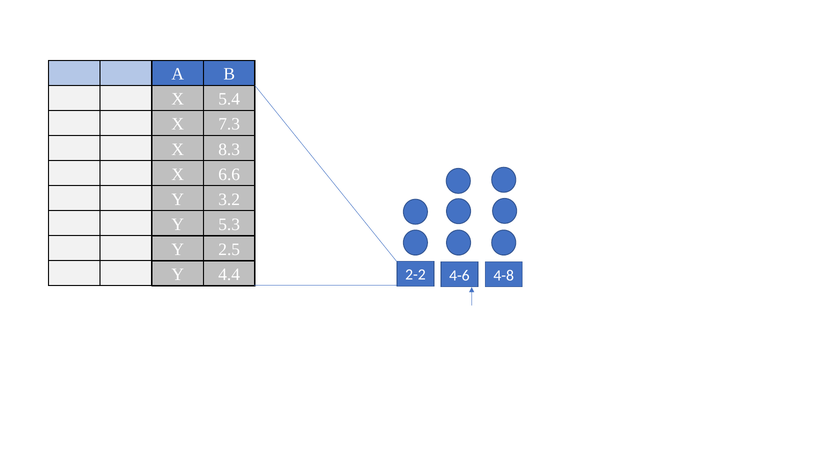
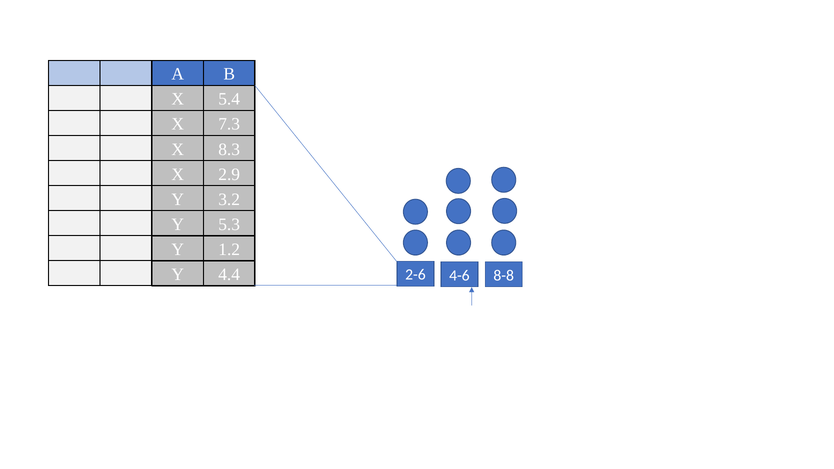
6.6: 6.6 -> 2.9 (229, 174)
2.5: 2.5 -> 1.2 (229, 249)
2-2: 2-2 -> 2-6 (415, 275)
4-8: 4-8 -> 8-8 (504, 275)
